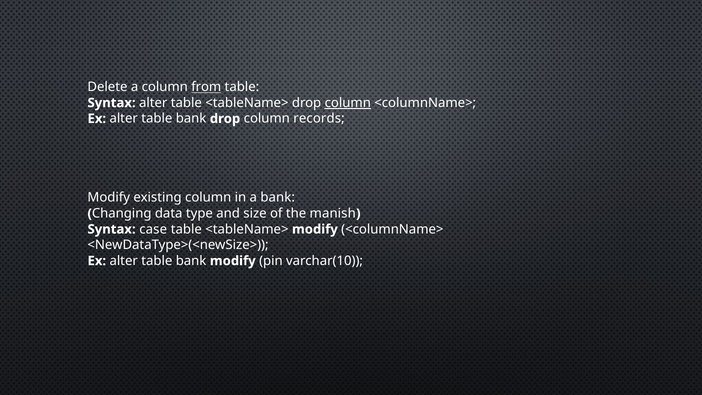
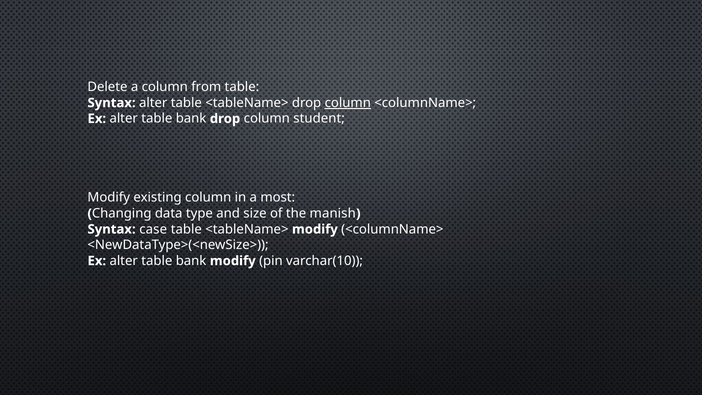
from underline: present -> none (206, 87)
records: records -> student (319, 119)
a bank: bank -> most (278, 198)
